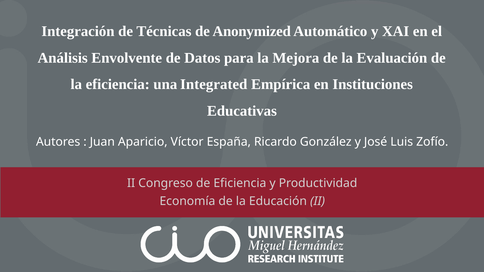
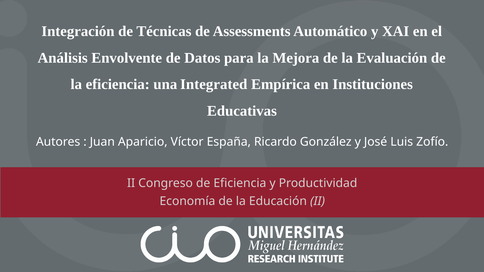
Anonymized: Anonymized -> Assessments (252, 31)
